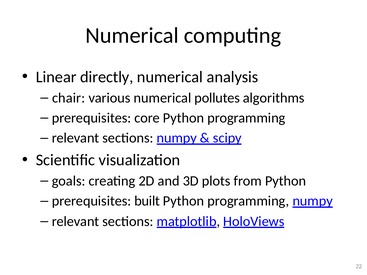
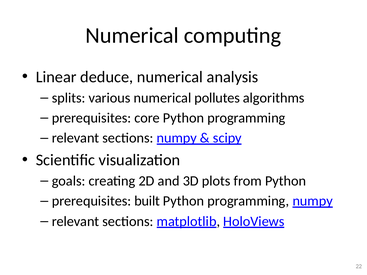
directly: directly -> deduce (107, 77)
chair: chair -> splits (69, 98)
